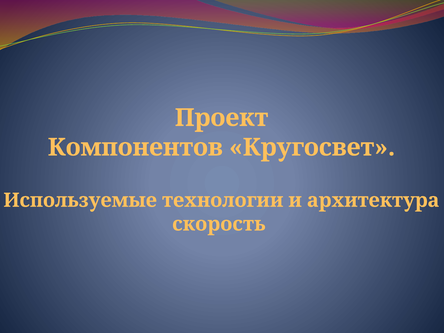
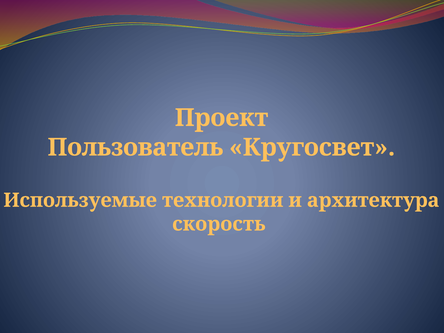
Компонентов: Компонентов -> Пользователь (135, 147)
